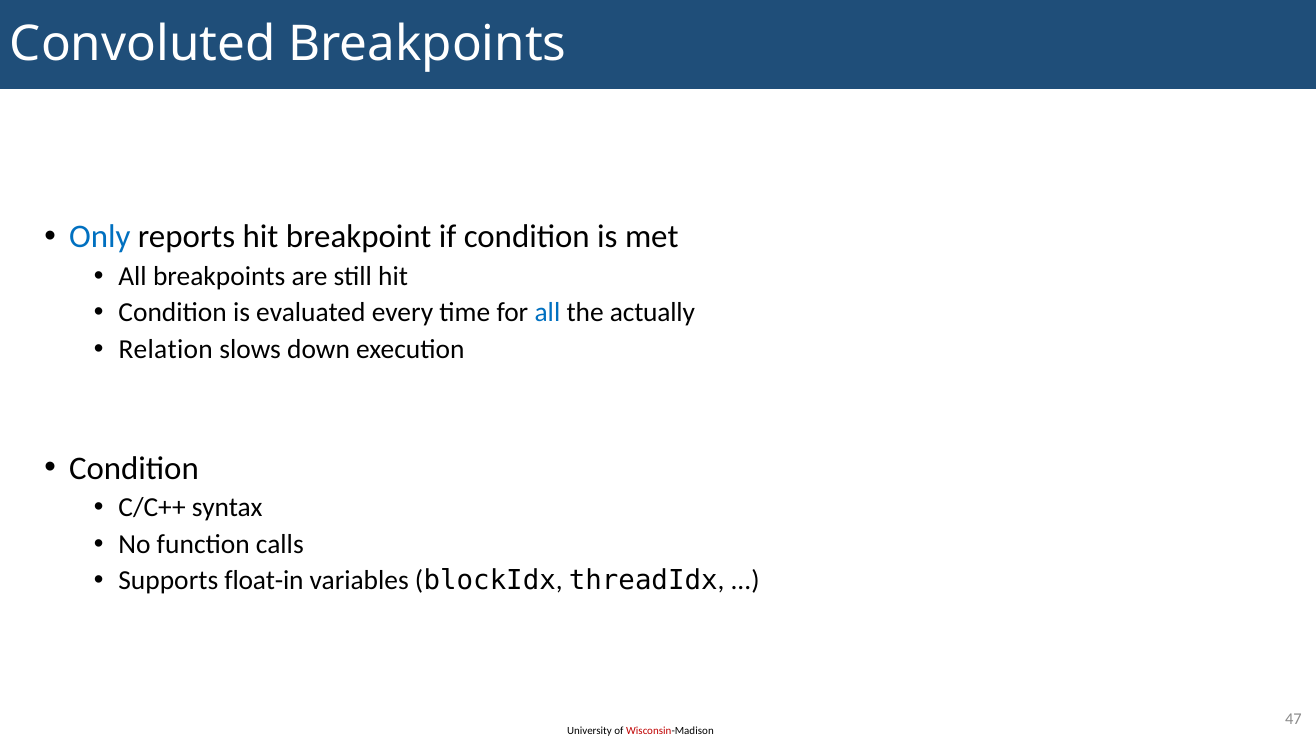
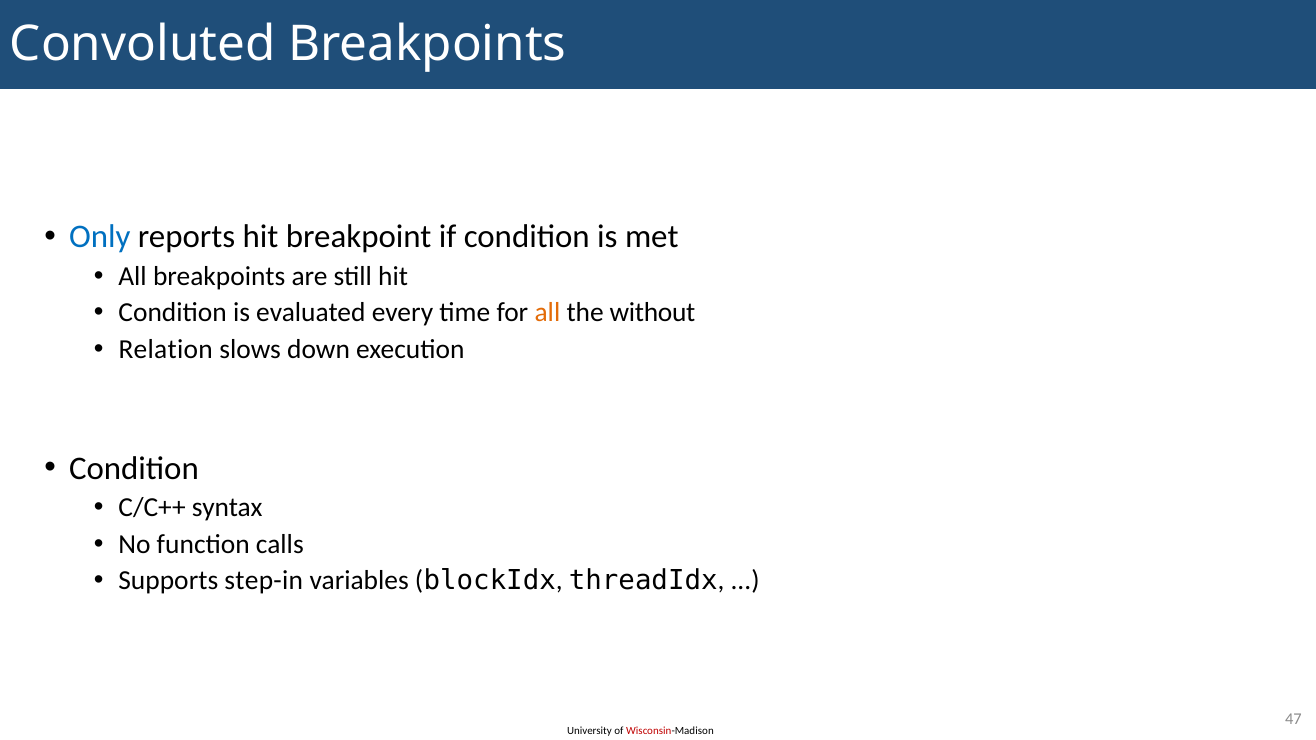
all colour: blue -> orange (547, 313)
actually: actually -> without (652, 313)
float-in: float-in -> step-in (264, 581)
